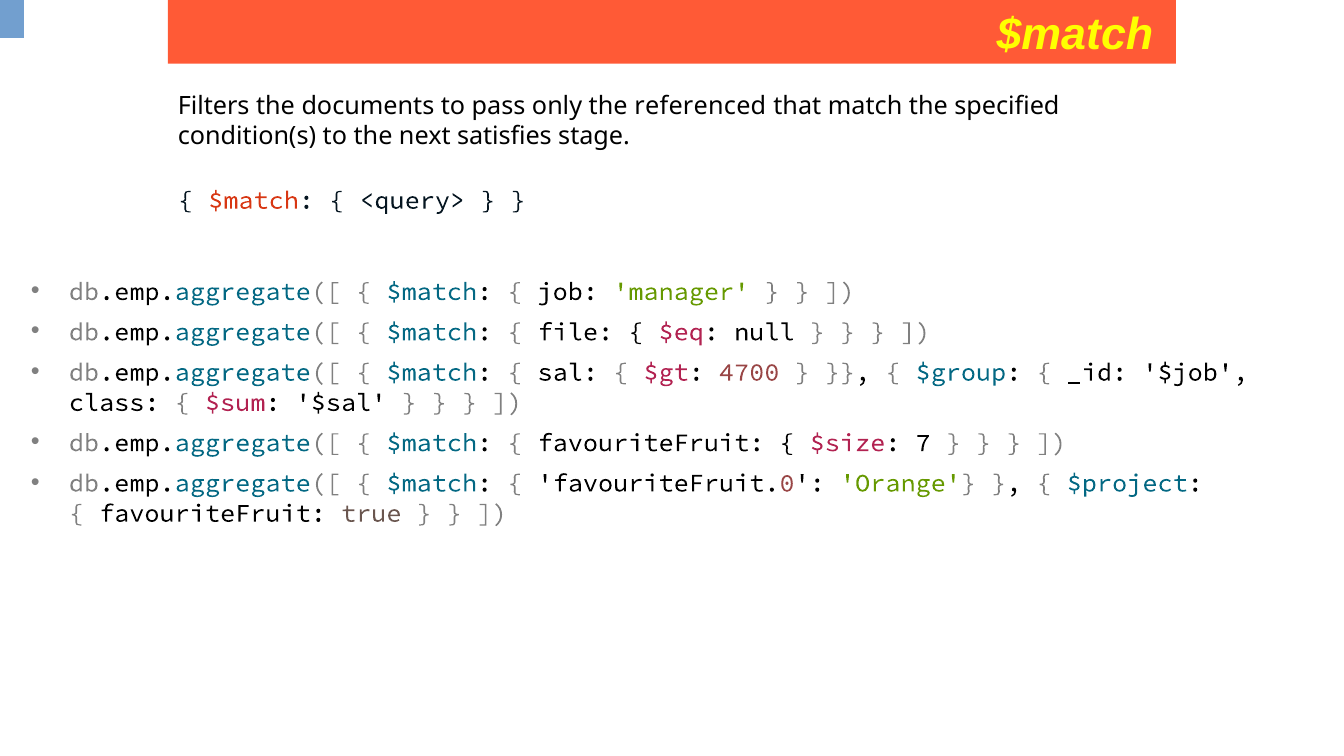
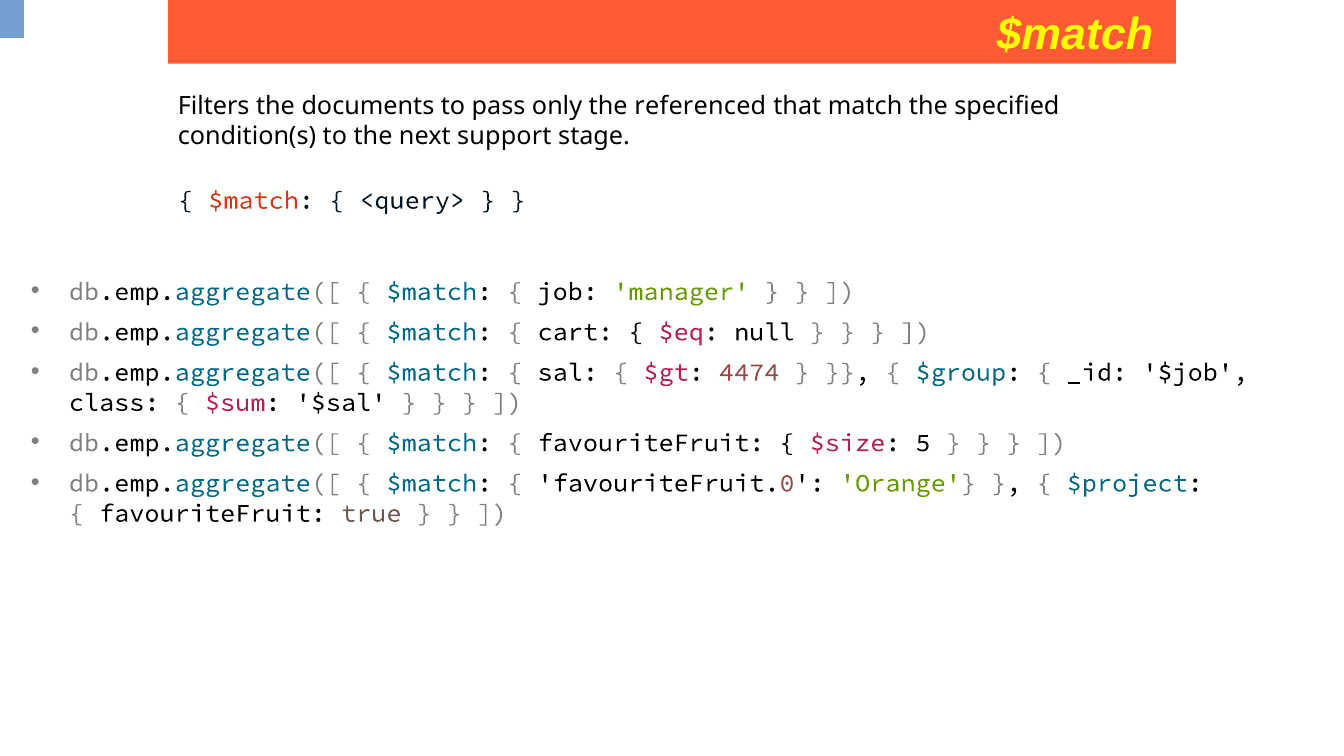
satisfies: satisfies -> support (504, 136)
file: file -> cart (575, 332)
4700: 4700 -> 4474 (749, 372)
7: 7 -> 5 (923, 443)
